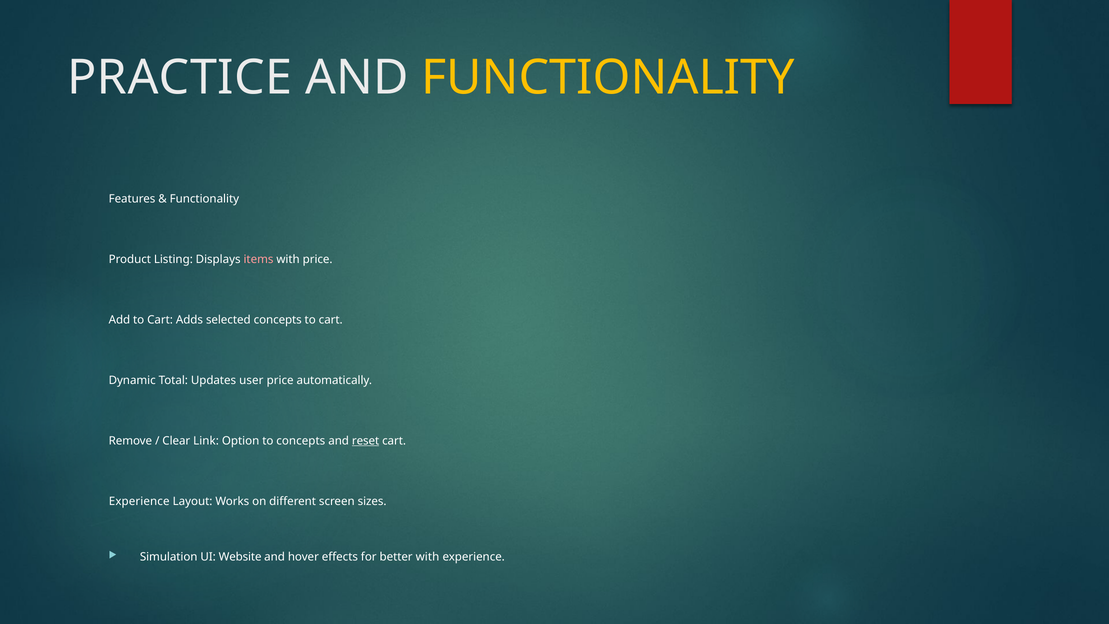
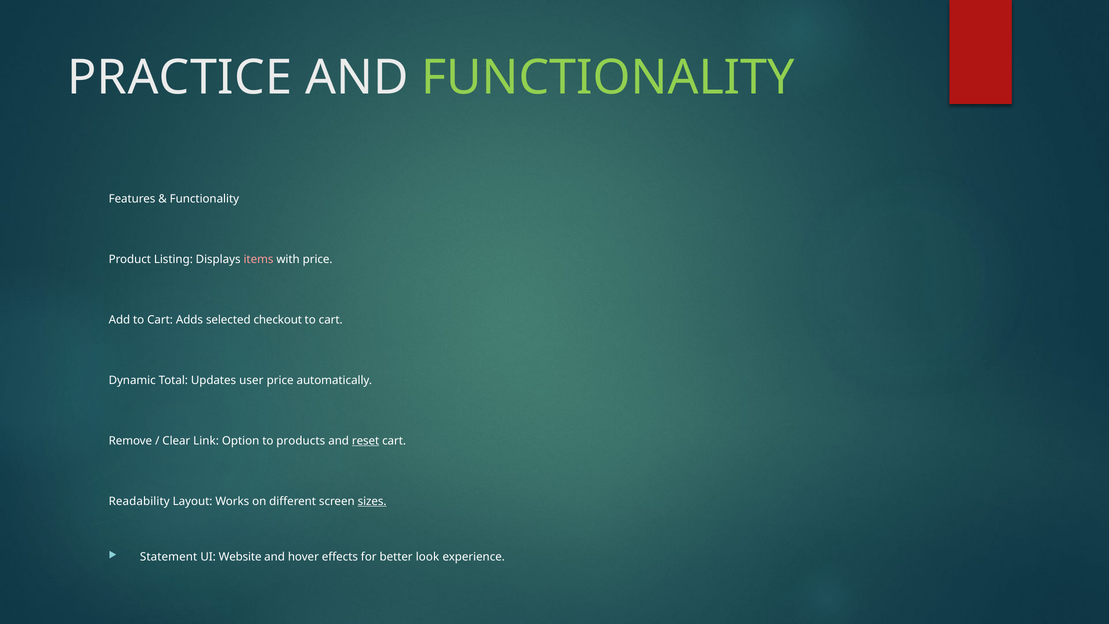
FUNCTIONALITY colour: yellow -> light green (608, 78)
selected concepts: concepts -> checkout (278, 320)
to concepts: concepts -> products (301, 441)
Experience: Experience -> Readability (139, 501)
sizes underline: none -> present (372, 501)
Simulation: Simulation -> Statement (169, 557)
better with: with -> look (428, 557)
